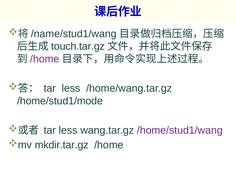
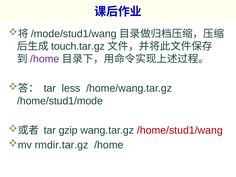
/name/stud1/wang: /name/stud1/wang -> /mode/stud1/wang (74, 34)
less: less -> gzip (68, 130)
/home/stud1/wang colour: purple -> red (180, 130)
mkdir.tar.gz: mkdir.tar.gz -> rmdir.tar.gz (62, 145)
